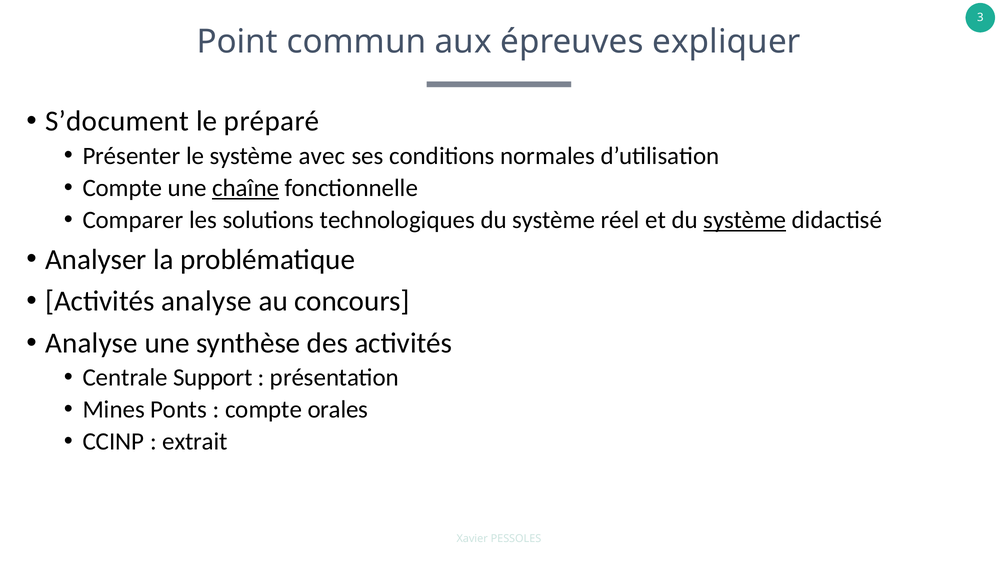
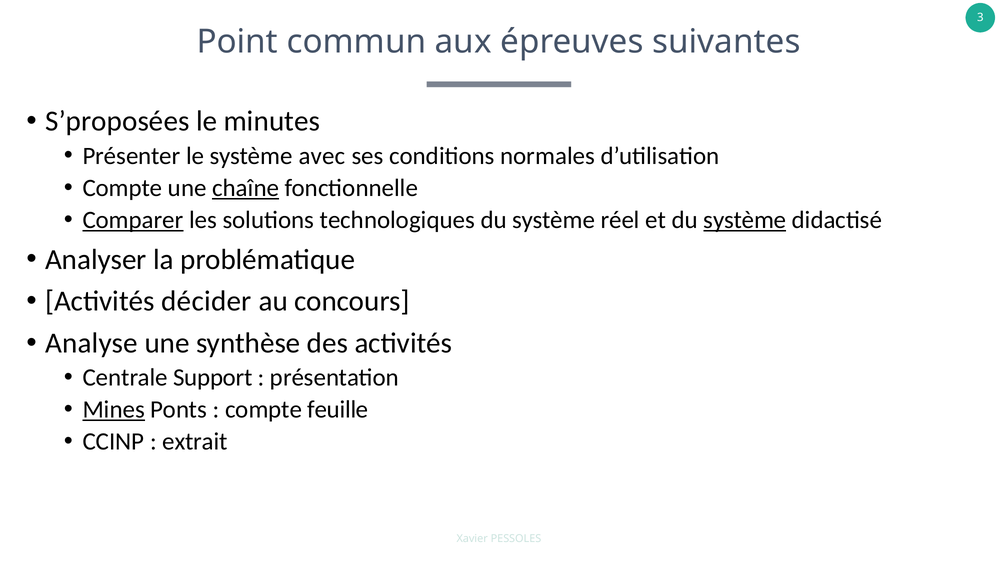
expliquer: expliquer -> suivantes (726, 42)
S’document: S’document -> S’proposées (117, 121)
préparé: préparé -> minutes (272, 121)
Comparer underline: none -> present (133, 220)
Activités analyse: analyse -> décider (206, 302)
Mines underline: none -> present (114, 410)
orales: orales -> feuille (338, 410)
